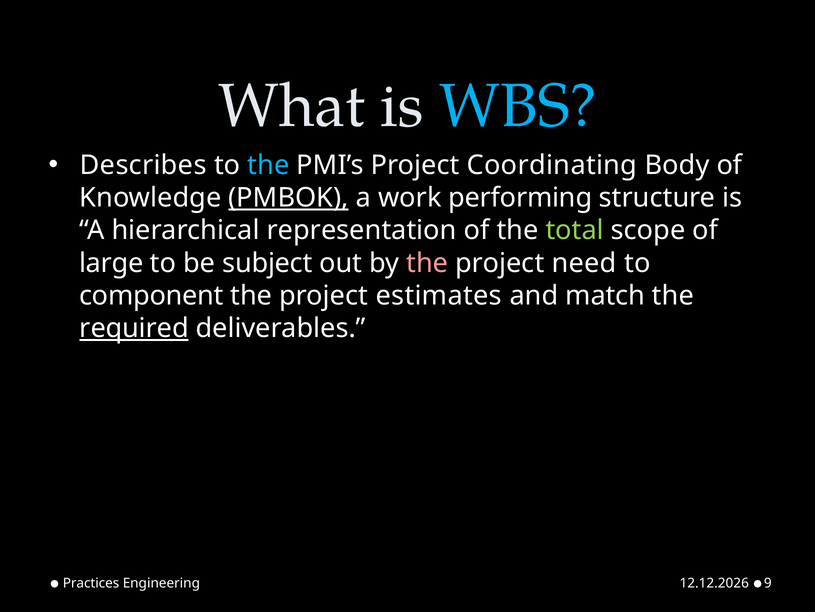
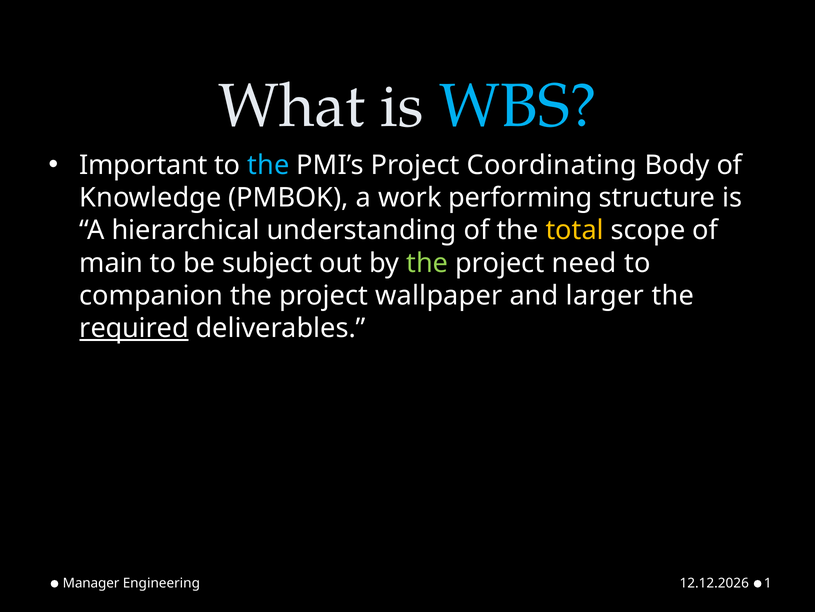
Describes: Describes -> Important (143, 165)
PMBOK underline: present -> none (289, 198)
representation: representation -> understanding (362, 230)
total colour: light green -> yellow (575, 230)
large: large -> main (111, 263)
the colour: pink -> light green (427, 263)
component: component -> companion (151, 295)
estimates: estimates -> wallpaper (439, 295)
match: match -> larger (605, 295)
Practices: Practices -> Manager (91, 583)
9: 9 -> 1 (768, 583)
